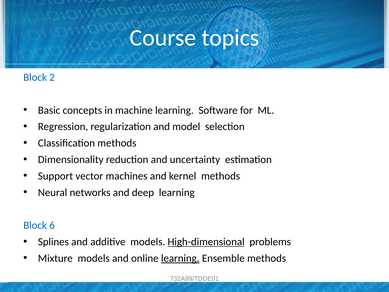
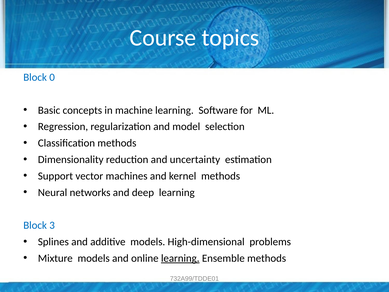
2: 2 -> 0 (52, 77)
6: 6 -> 3 (52, 225)
High-dimensional underline: present -> none (206, 242)
